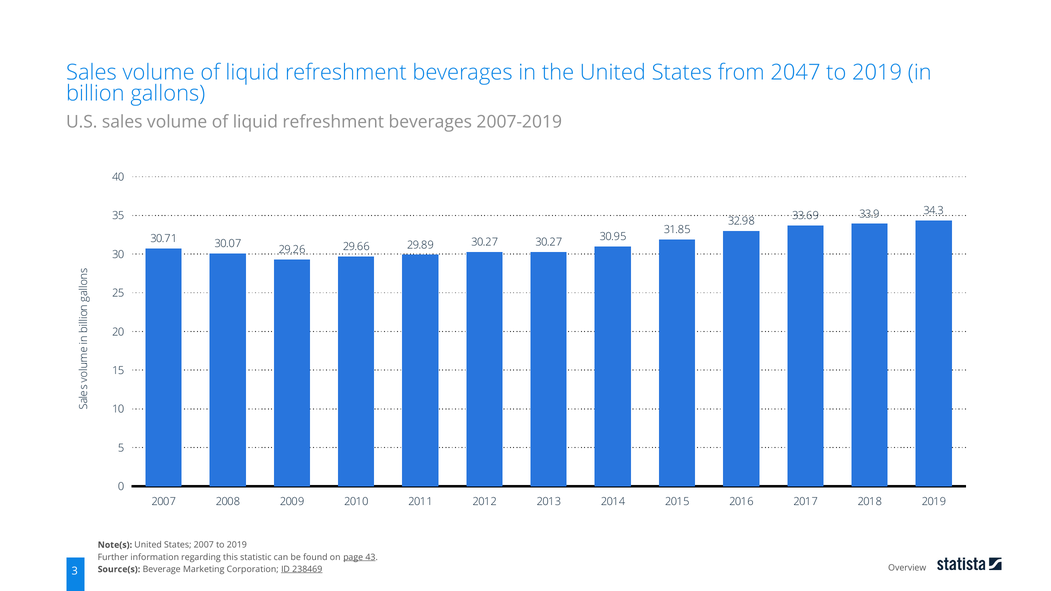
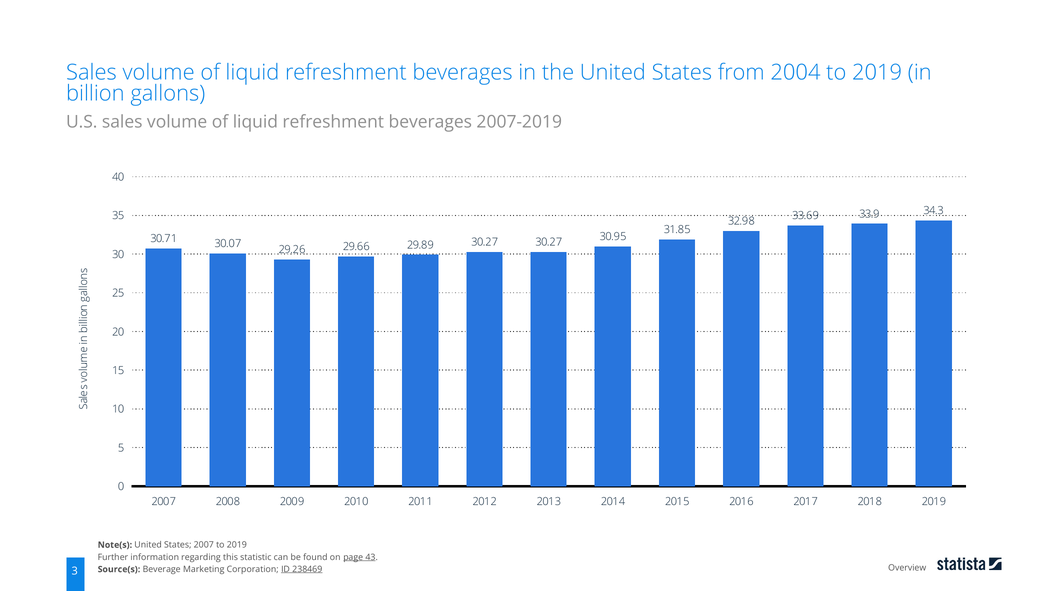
2047: 2047 -> 2004 (795, 73)
